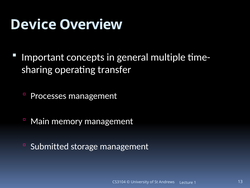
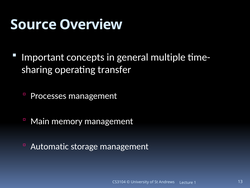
Device: Device -> Source (33, 25)
Submitted: Submitted -> Automatic (50, 146)
